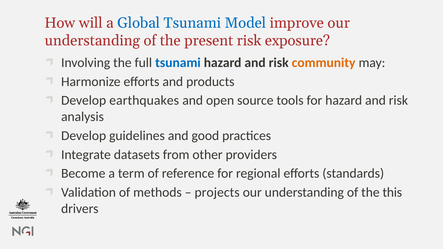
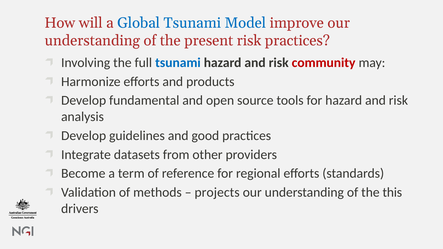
risk exposure: exposure -> practices (297, 41)
community colour: orange -> red (324, 63)
earthquakes: earthquakes -> fundamental (144, 101)
